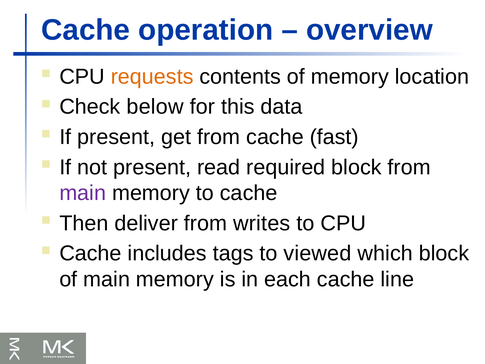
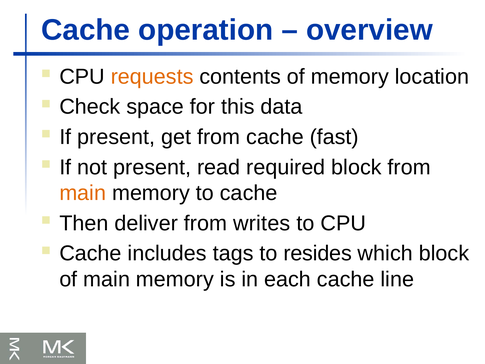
below: below -> space (155, 107)
main colour: purple -> orange (83, 193)
viewed: viewed -> resides (318, 253)
